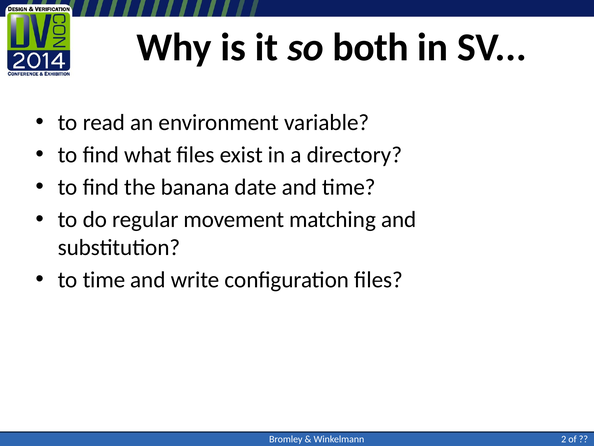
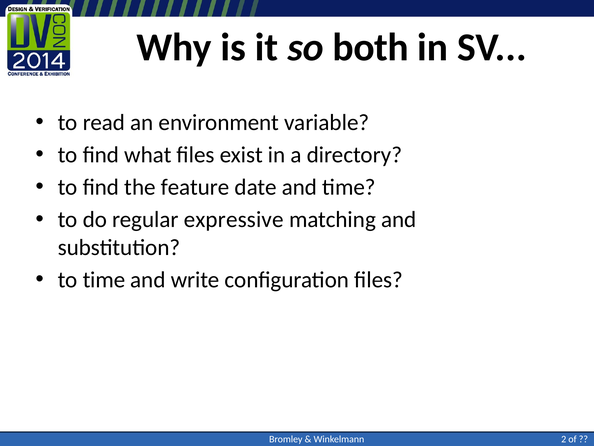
banana: banana -> feature (195, 187)
movement: movement -> expressive (234, 219)
